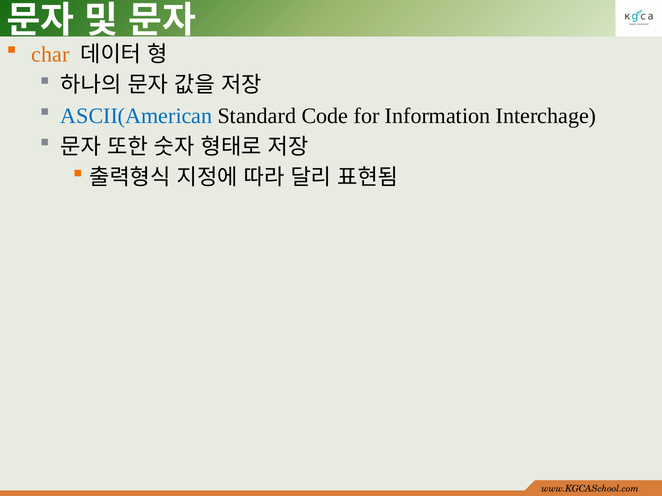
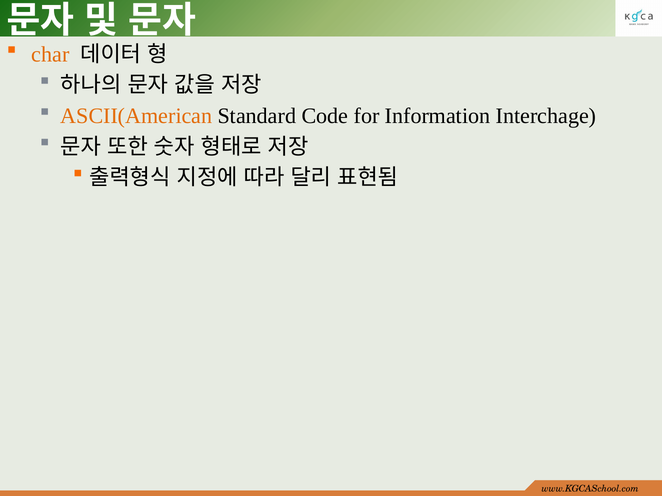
ASCII(American colour: blue -> orange (136, 116)
